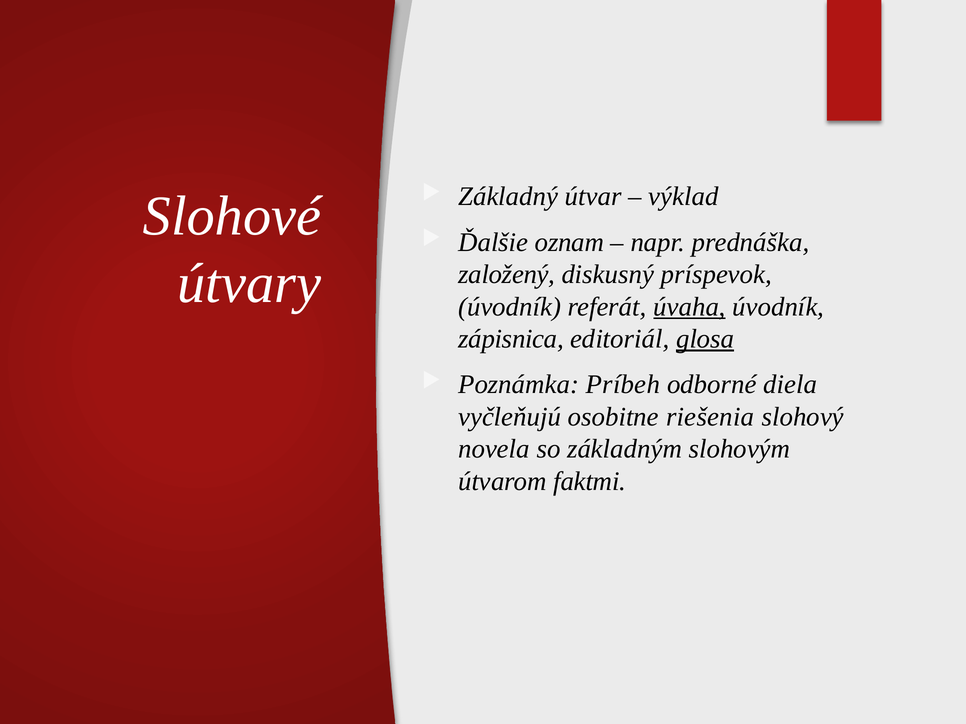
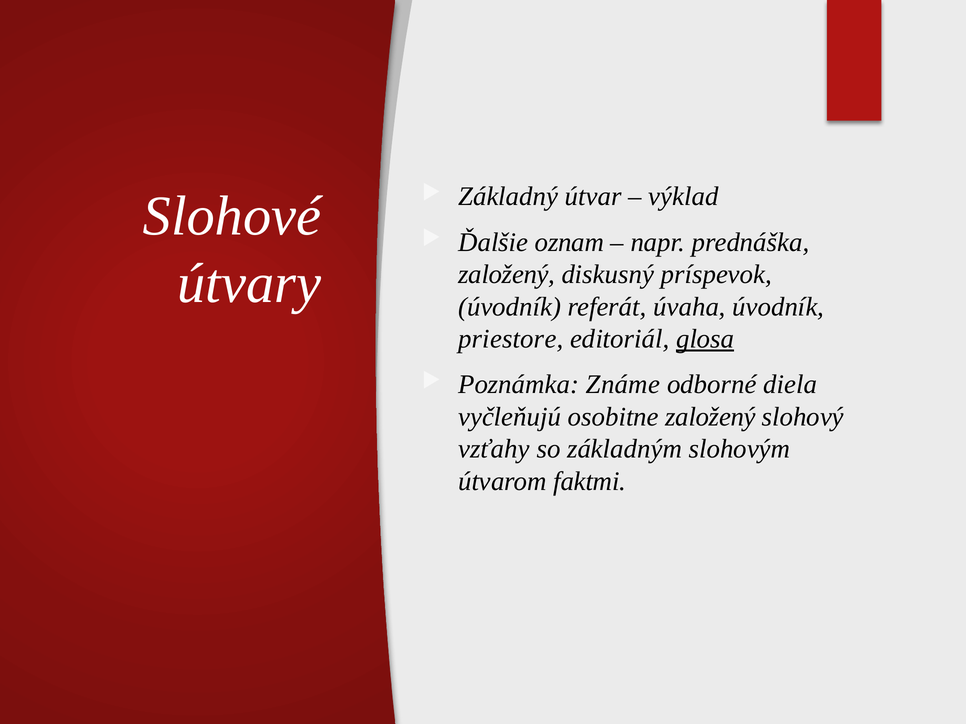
úvaha underline: present -> none (689, 307)
zápisnica: zápisnica -> priestore (511, 339)
Príbeh: Príbeh -> Známe (623, 385)
osobitne riešenia: riešenia -> založený (710, 417)
novela: novela -> vzťahy (494, 449)
